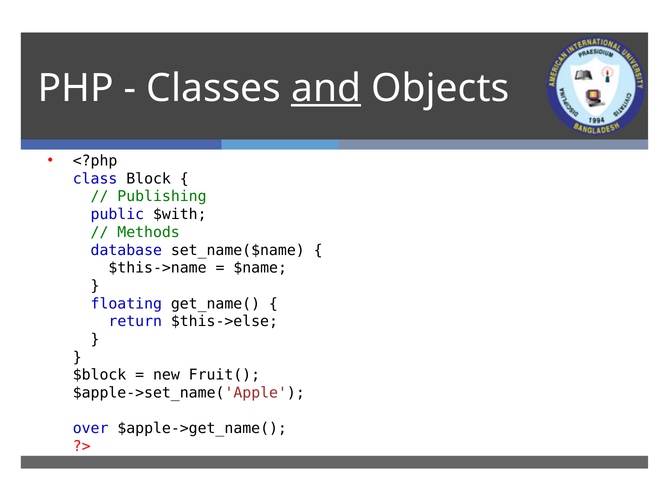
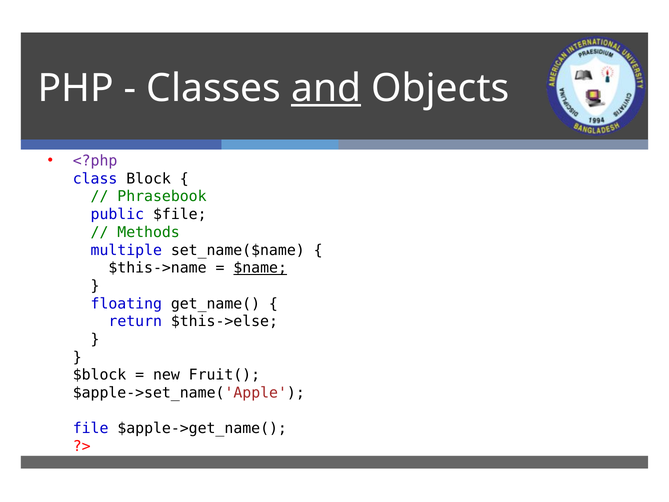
<?php colour: black -> purple (95, 161)
Publishing: Publishing -> Phrasebook (162, 196)
$with: $with -> $file (180, 214)
database: database -> multiple (126, 250)
$name underline: none -> present (260, 268)
over: over -> file (91, 428)
